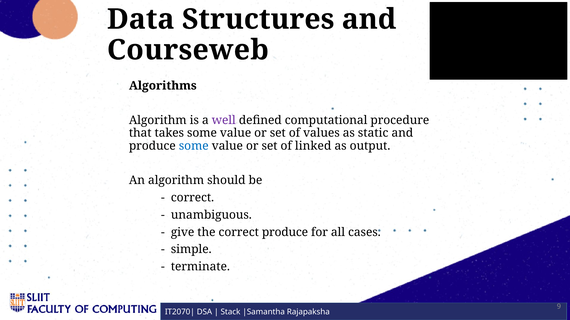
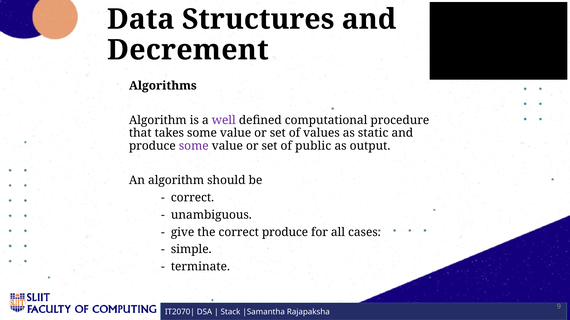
Courseweb: Courseweb -> Decrement (188, 50)
some colour: blue -> purple (194, 146)
linked: linked -> public (313, 146)
